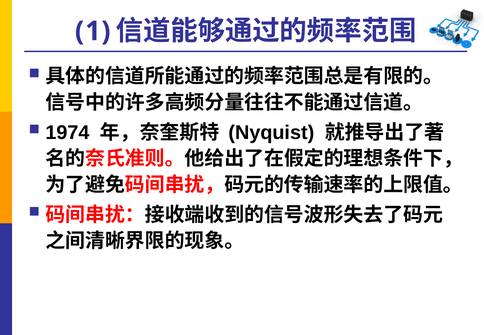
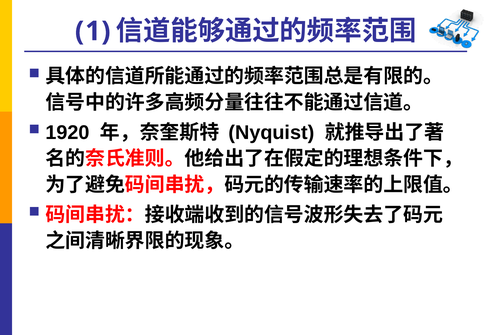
1974: 1974 -> 1920 (68, 133)
